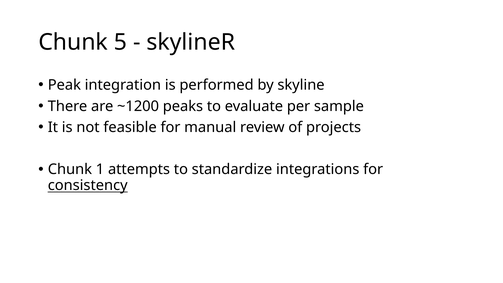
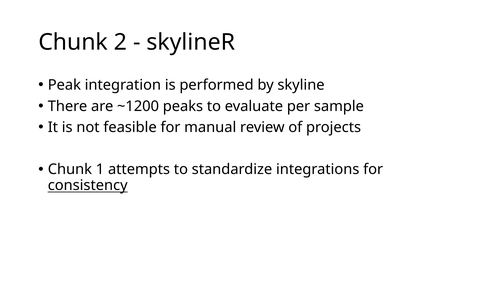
5: 5 -> 2 (120, 42)
